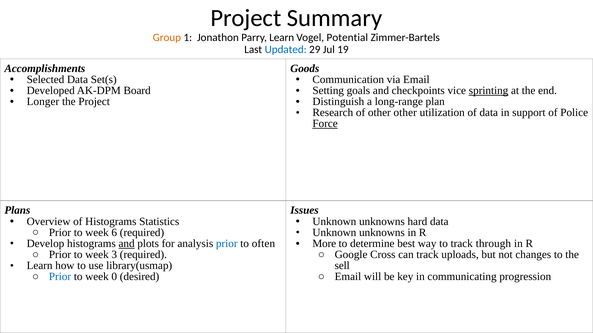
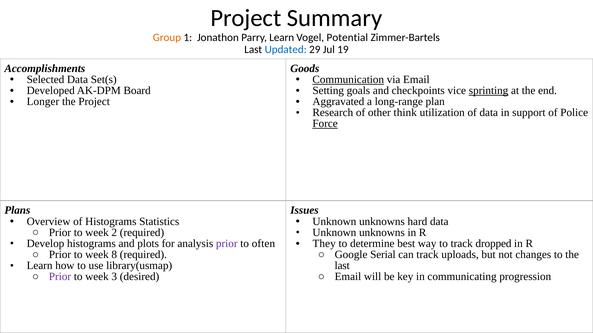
Communication underline: none -> present (348, 80)
Distinguish: Distinguish -> Aggravated (338, 102)
other other: other -> think (405, 113)
6: 6 -> 2 (114, 233)
and underline: present -> none (127, 244)
prior colour: blue -> purple (227, 244)
More: More -> They (324, 244)
through: through -> dropped (494, 244)
3: 3 -> 8 (114, 255)
Cross: Cross -> Serial (383, 255)
sell: sell -> last (342, 266)
Prior colour: blue -> purple (60, 277)
0: 0 -> 3 (114, 277)
